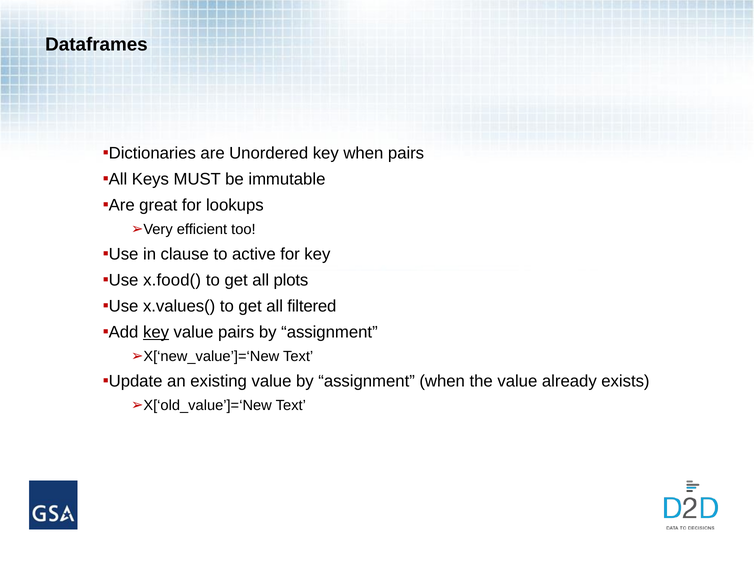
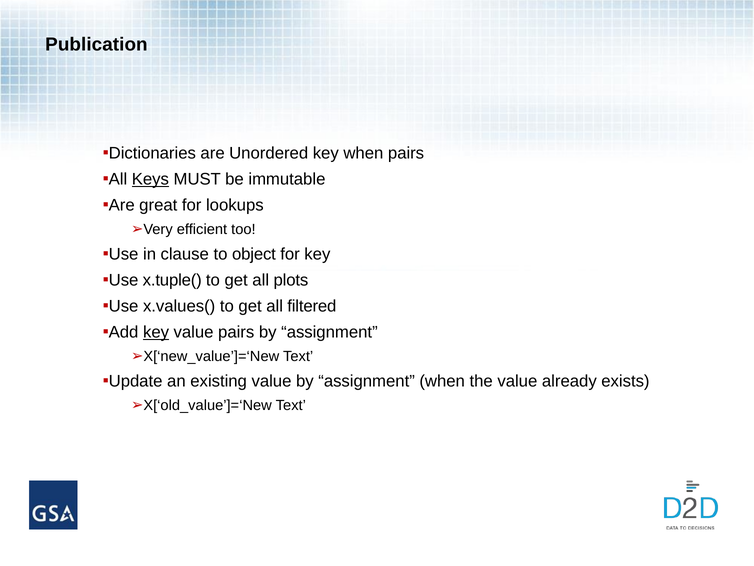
Dataframes: Dataframes -> Publication (96, 44)
Keys underline: none -> present (150, 179)
active: active -> object (254, 254)
x.food(: x.food( -> x.tuple( (172, 280)
